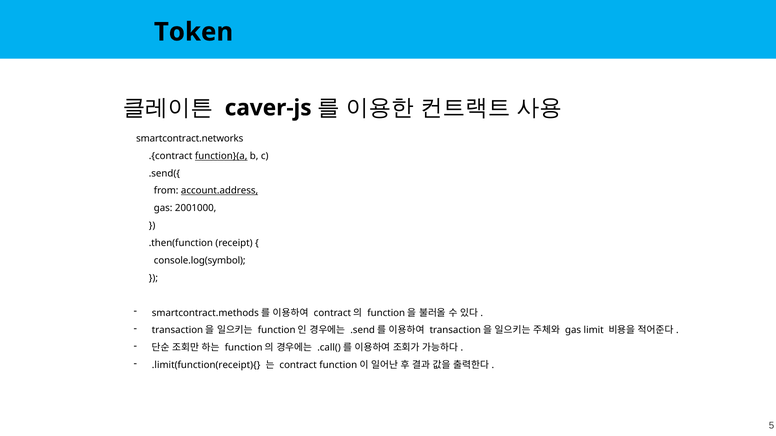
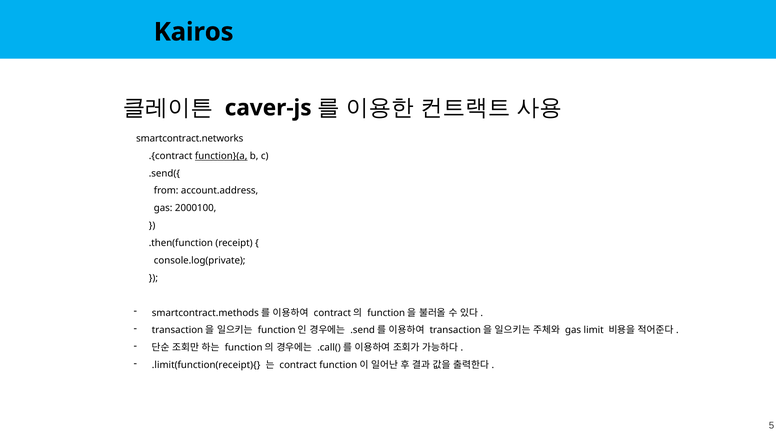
Token: Token -> Kairos (194, 32)
account.address underline: present -> none (220, 191)
2001000: 2001000 -> 2000100 (196, 208)
console.log(symbol: console.log(symbol -> console.log(private (200, 261)
